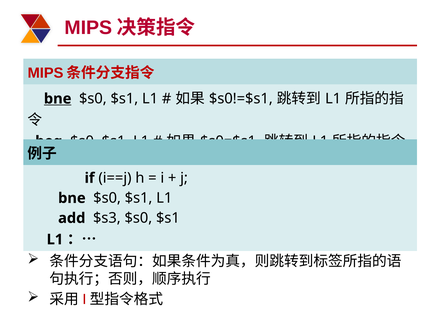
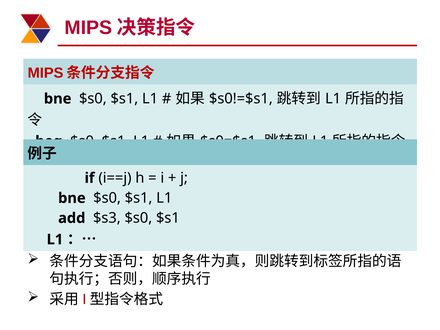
bne underline: present -> none (58, 99)
